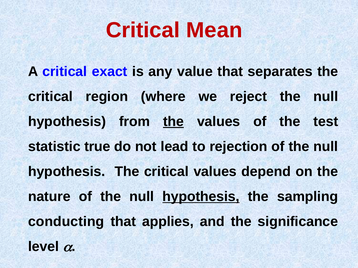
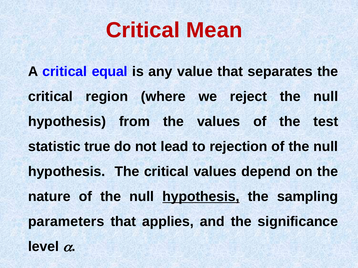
exact: exact -> equal (110, 72)
the underline: present -> none (173, 122)
conducting: conducting -> parameters (66, 222)
